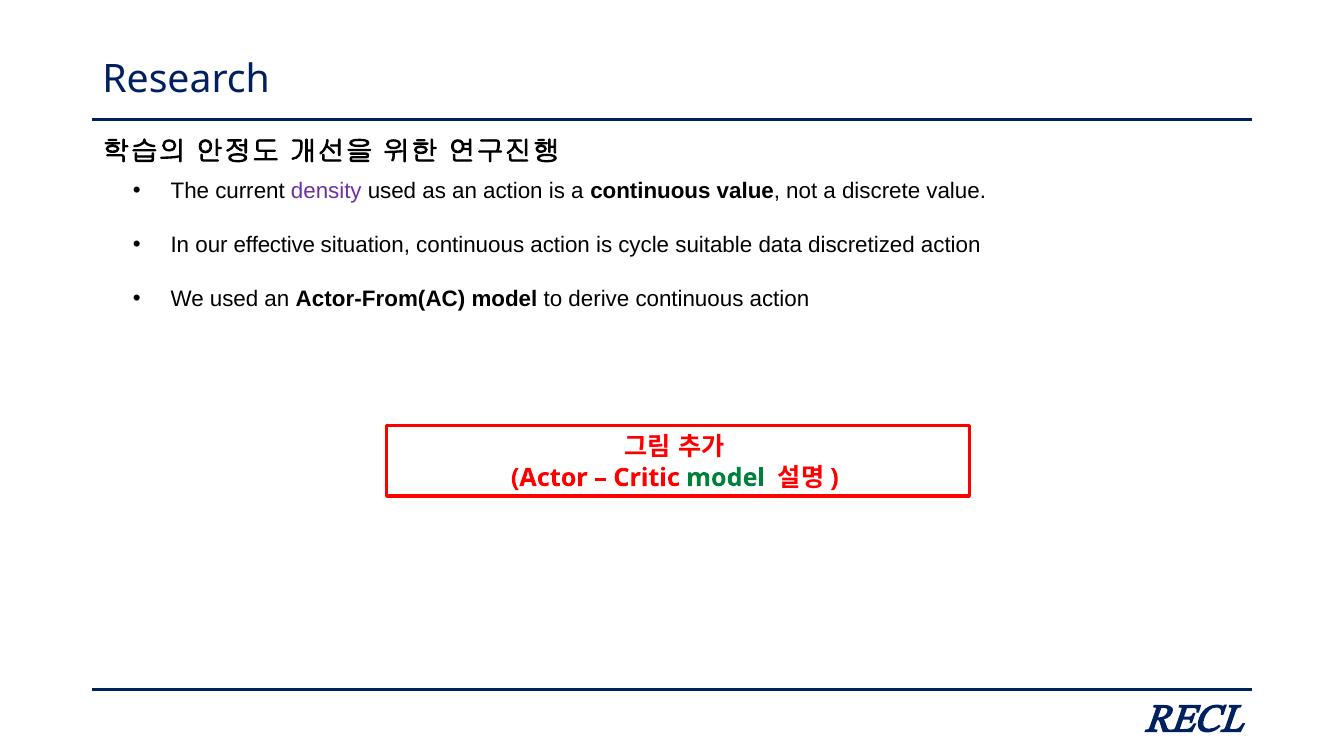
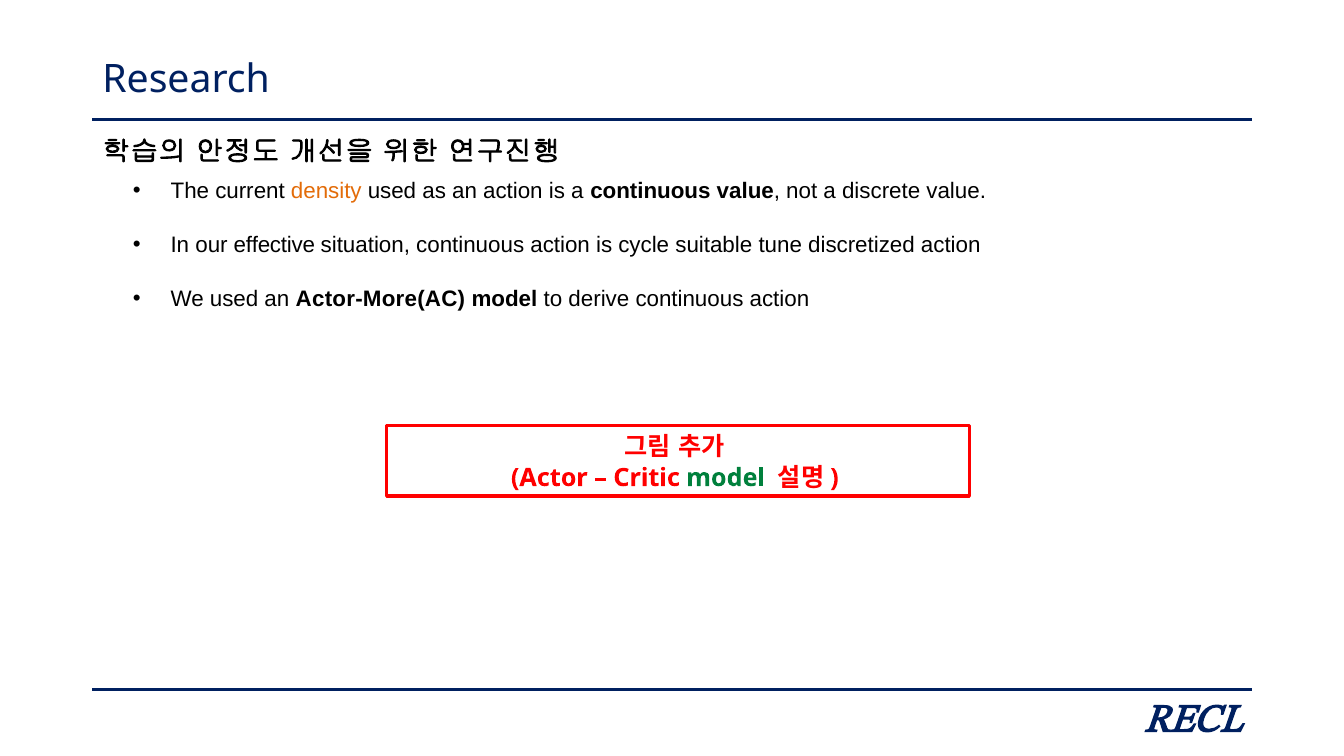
density colour: purple -> orange (326, 192)
data: data -> tune (780, 245)
Actor-From(AC: Actor-From(AC -> Actor-More(AC (380, 299)
